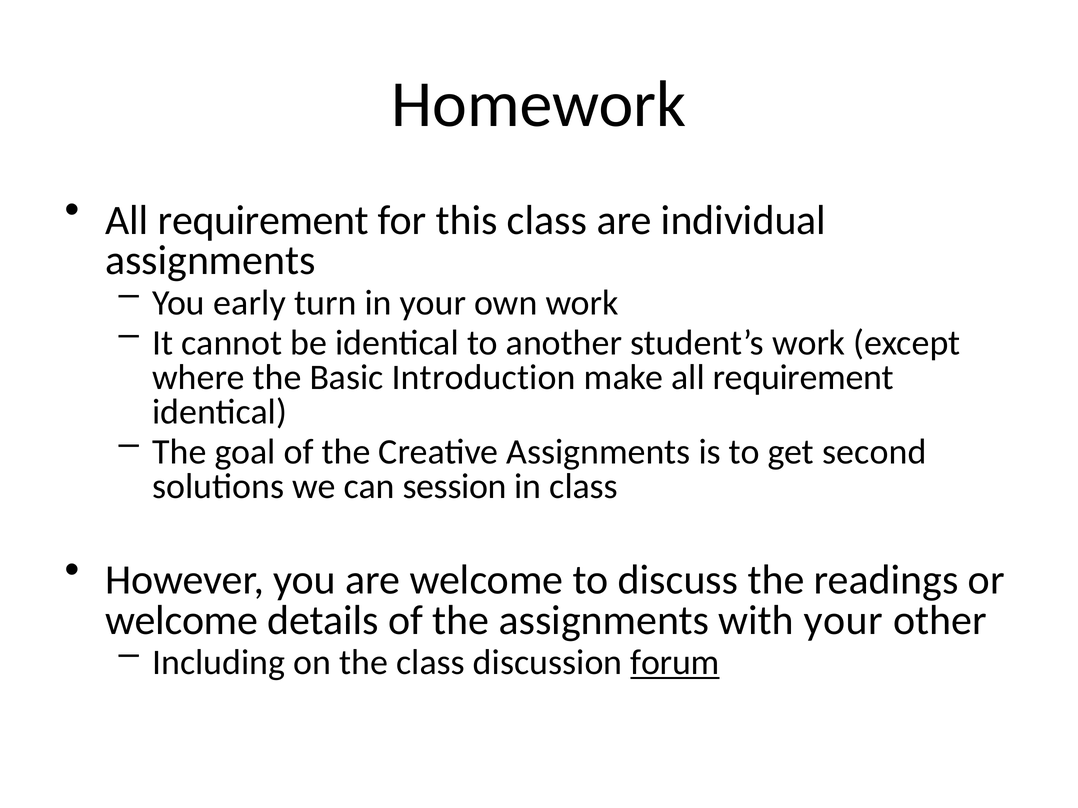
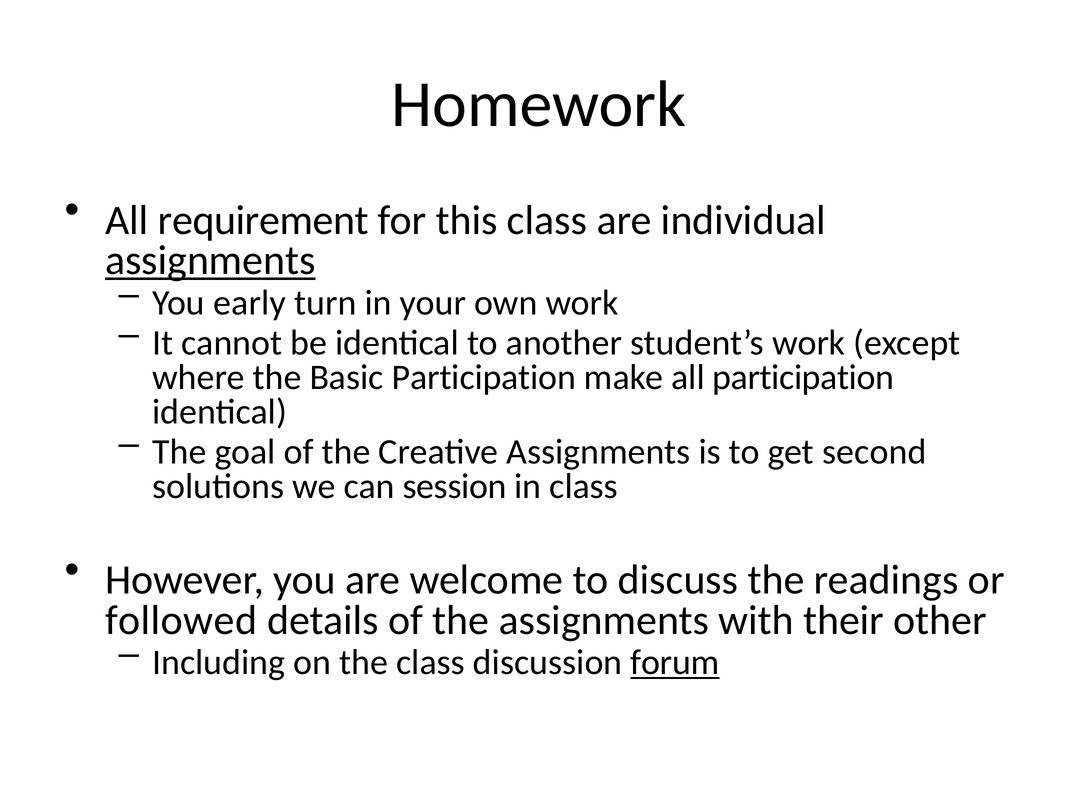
assignments underline: none -> present (210, 261)
Basic Introduction: Introduction -> Participation (484, 378)
make all requirement: requirement -> participation (803, 378)
welcome: welcome -> followed (181, 621)
with your: your -> their (844, 621)
